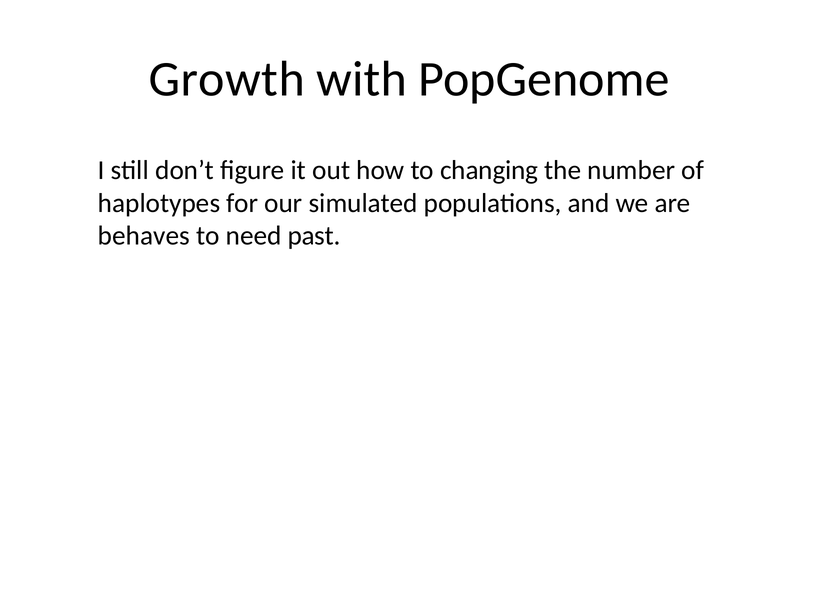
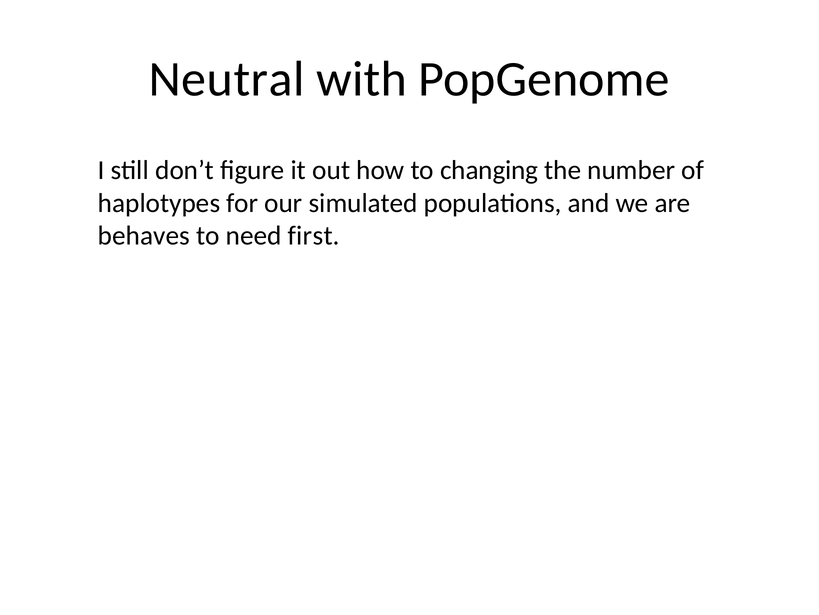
Growth: Growth -> Neutral (227, 79)
past: past -> first (314, 236)
